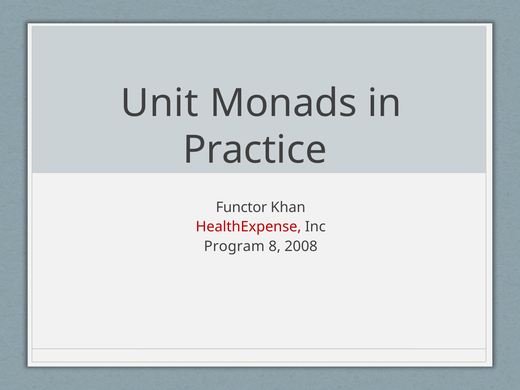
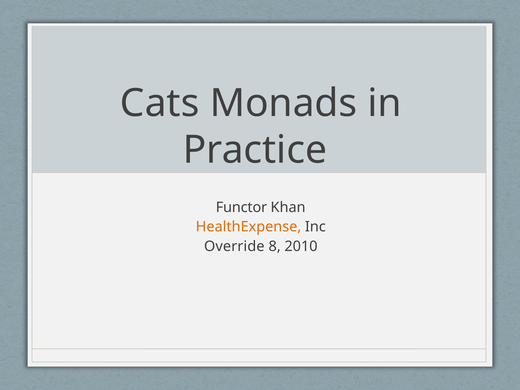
Unit: Unit -> Cats (160, 103)
HealthExpense colour: red -> orange (248, 227)
Program: Program -> Override (234, 246)
2008: 2008 -> 2010 (301, 246)
